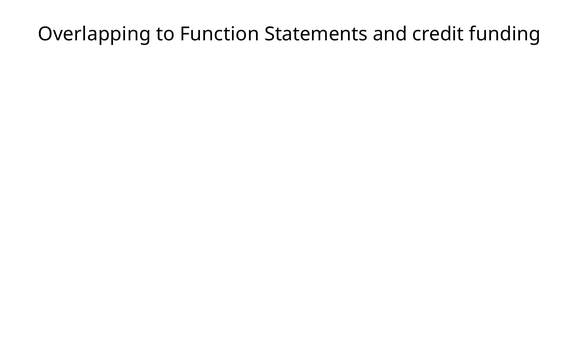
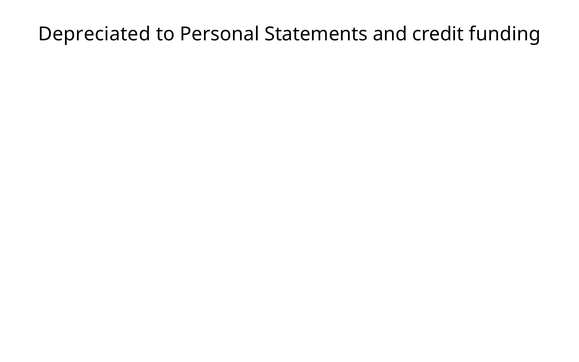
Overlapping: Overlapping -> Depreciated (94, 34)
Function: Function -> Personal (220, 34)
